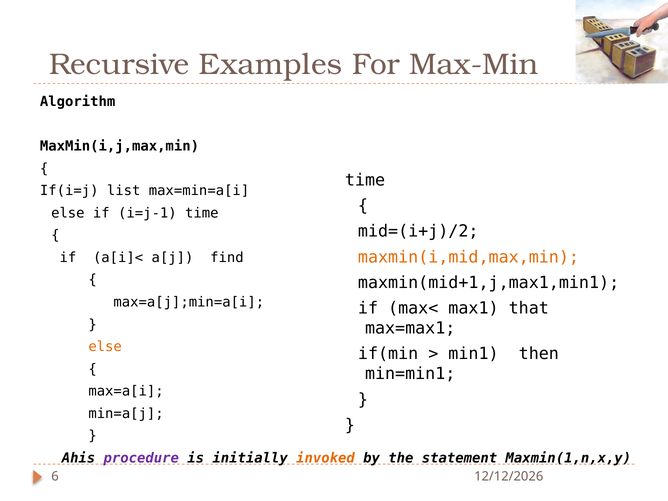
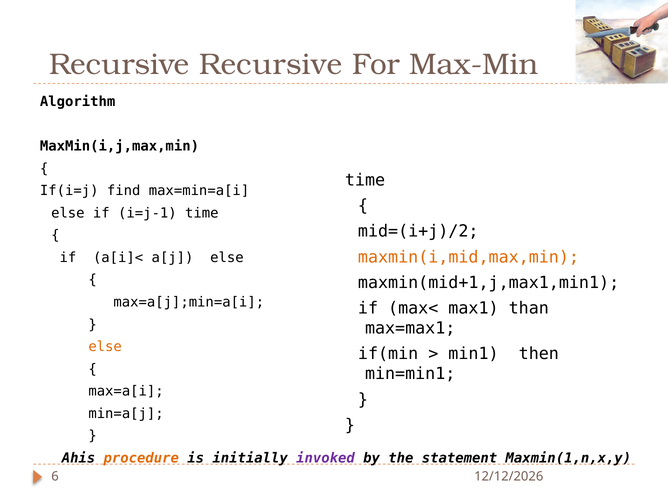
Recursive Examples: Examples -> Recursive (271, 64)
list: list -> find (124, 191)
a[j find: find -> else (227, 258)
that: that -> than (529, 308)
procedure colour: purple -> orange (141, 458)
invoked colour: orange -> purple (326, 458)
